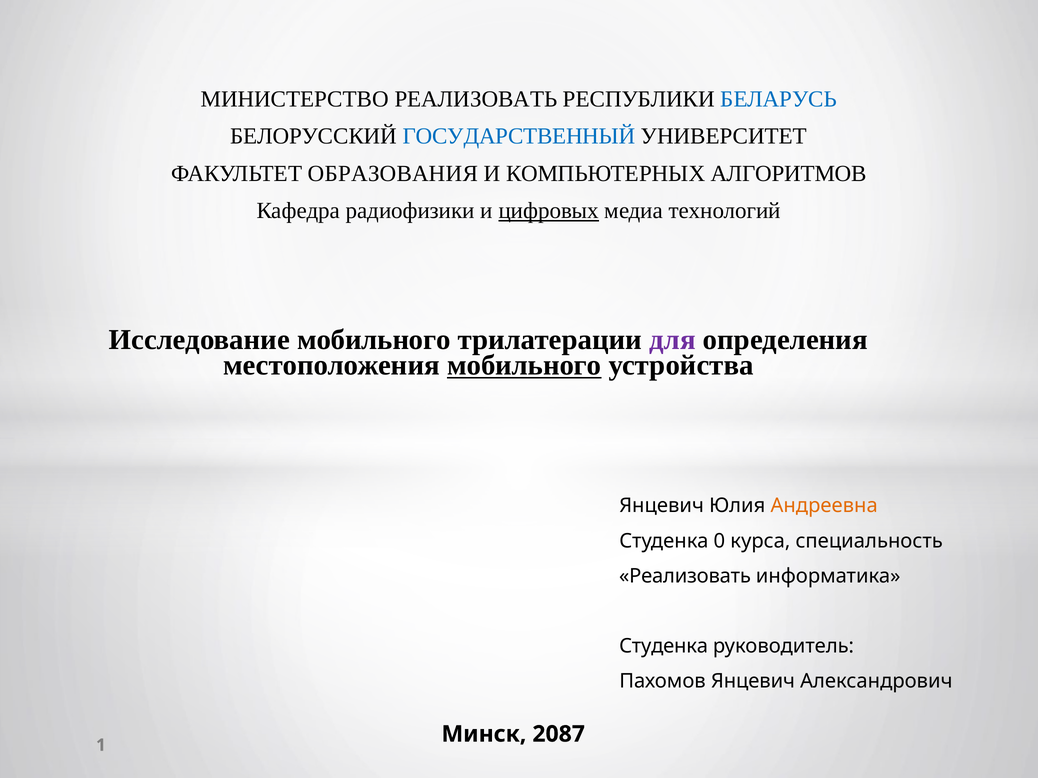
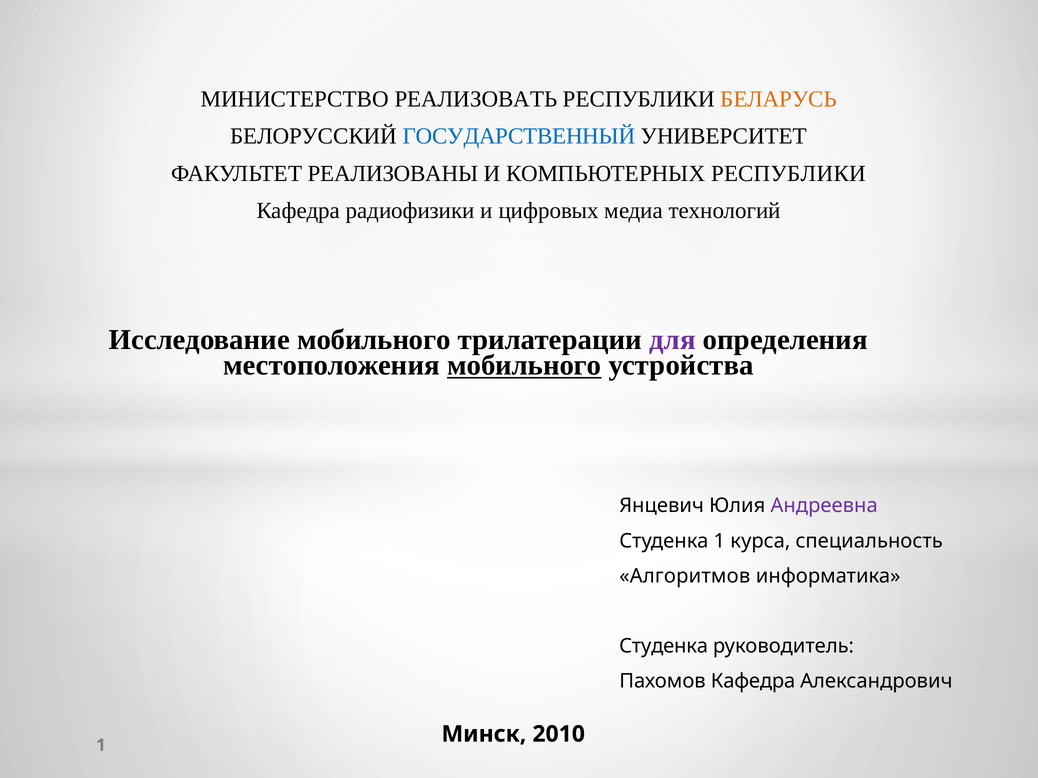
БЕЛАРУСЬ colour: blue -> orange (779, 99)
ОБРАЗОВАНИЯ: ОБРАЗОВАНИЯ -> РЕАЛИЗОВАНЫ (393, 174)
КОМПЬЮТЕРНЫХ АЛГОРИТМОВ: АЛГОРИТМОВ -> РЕСПУБЛИКИ (788, 174)
цифровых underline: present -> none (549, 211)
Андреевна colour: orange -> purple (824, 506)
Студенка 0: 0 -> 1 (719, 541)
Реализовать: Реализовать -> Алгоритмов (685, 576)
Пахомов Янцевич: Янцевич -> Кафедра (753, 681)
2087: 2087 -> 2010 (559, 735)
